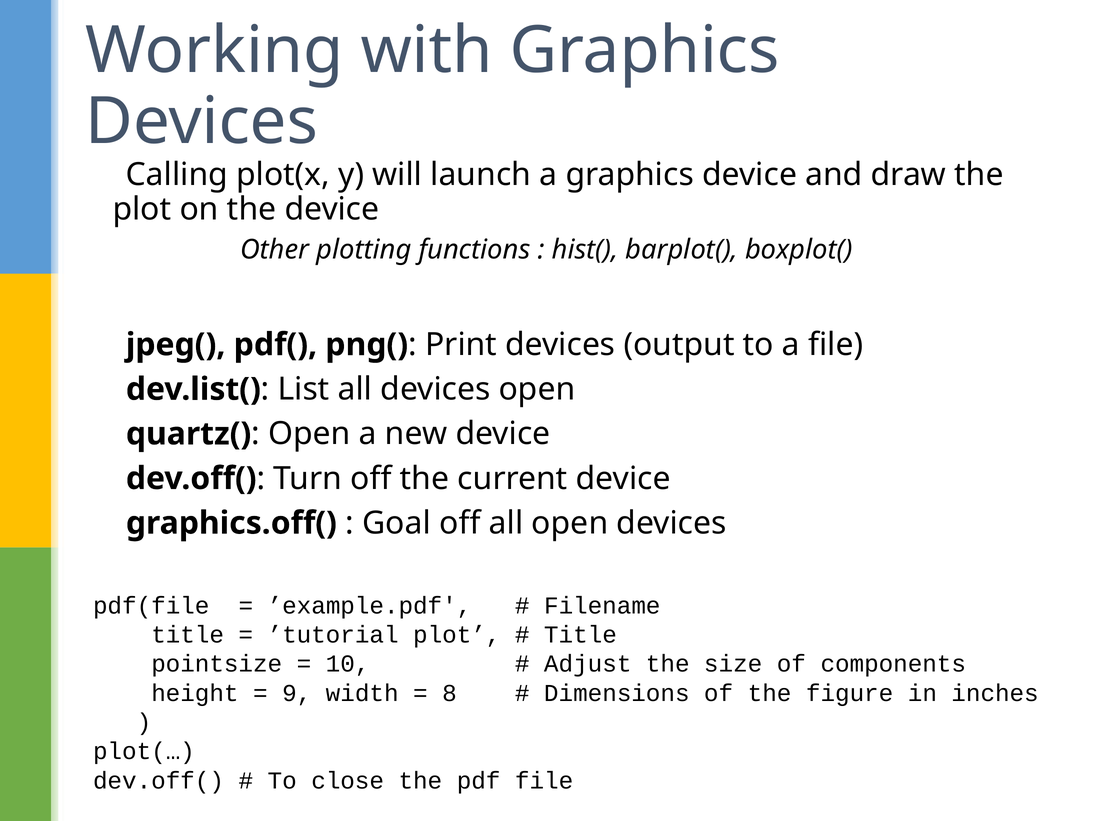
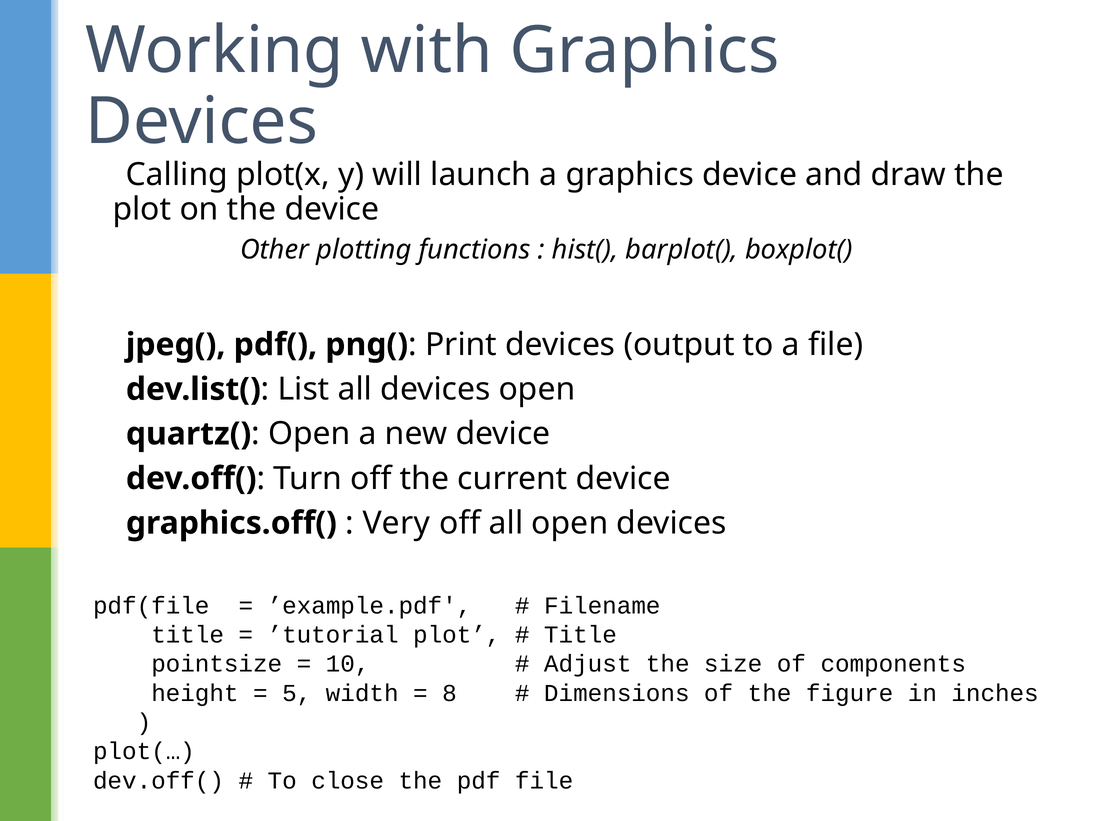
Goal: Goal -> Very (396, 523)
9: 9 -> 5 (297, 693)
